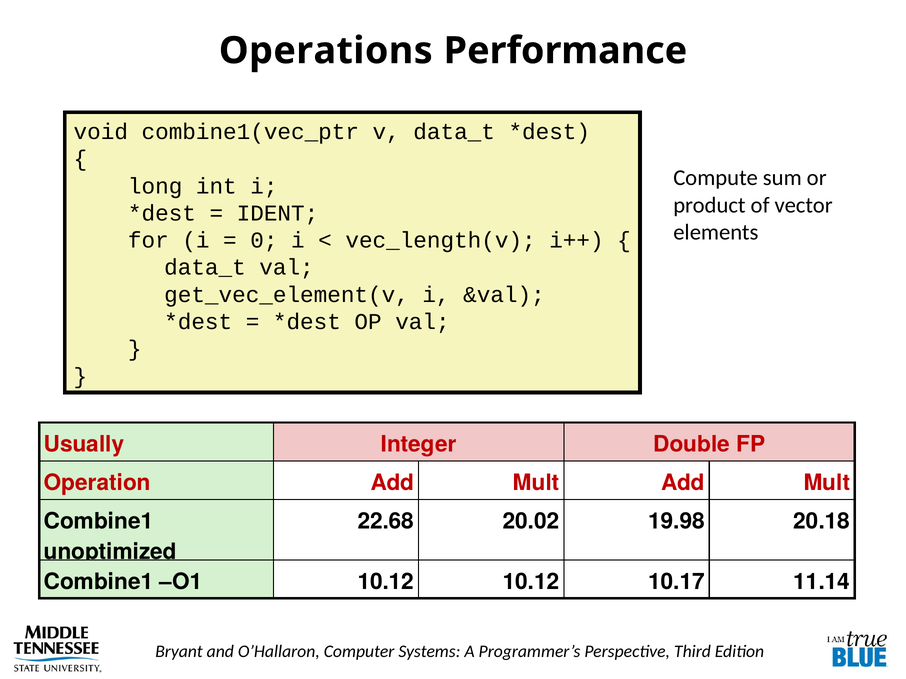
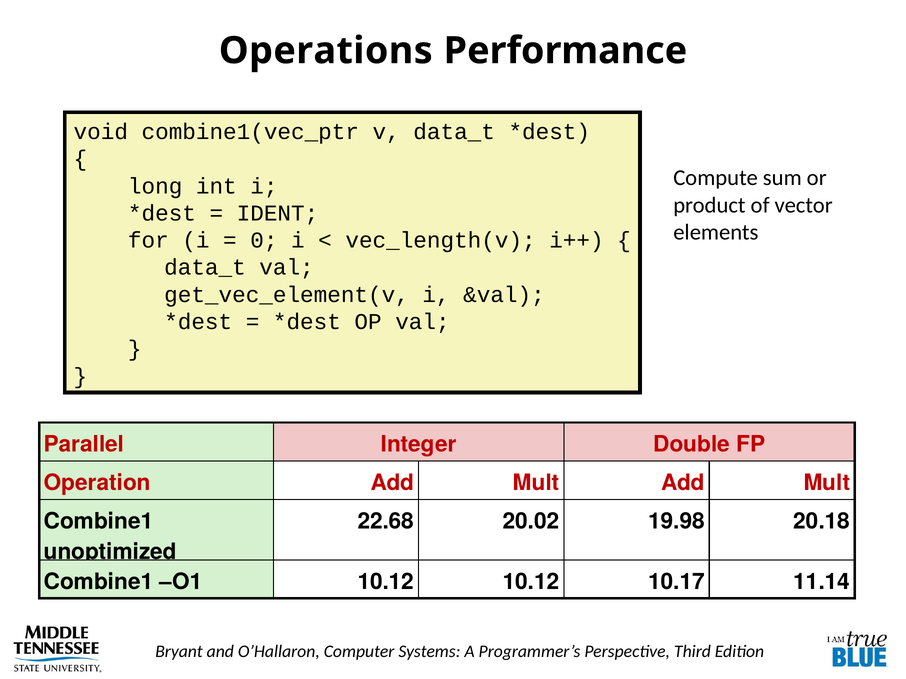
Usually: Usually -> Parallel (84, 445)
